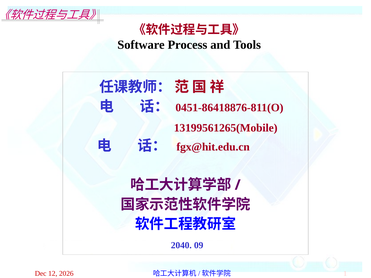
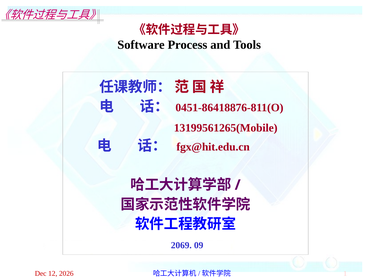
2040: 2040 -> 2069 (181, 246)
